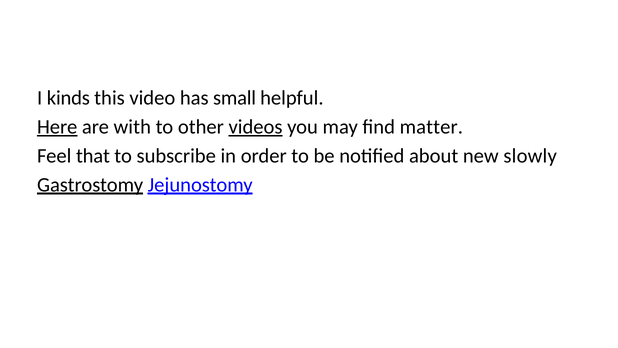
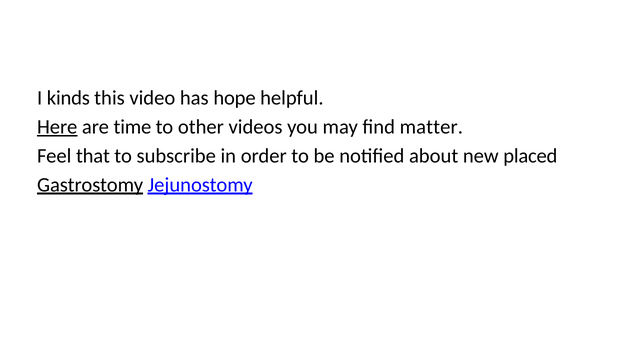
small: small -> hope (235, 98)
with: with -> time (132, 127)
videos underline: present -> none (255, 127)
slowly: slowly -> placed (530, 156)
